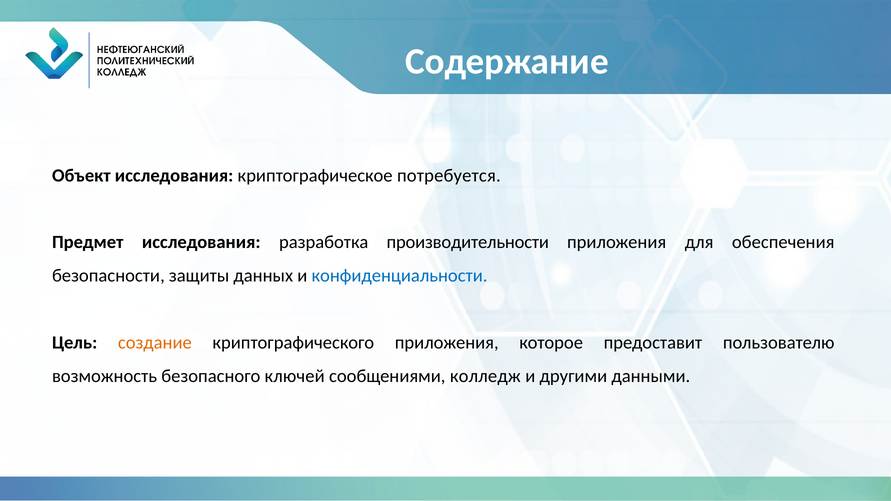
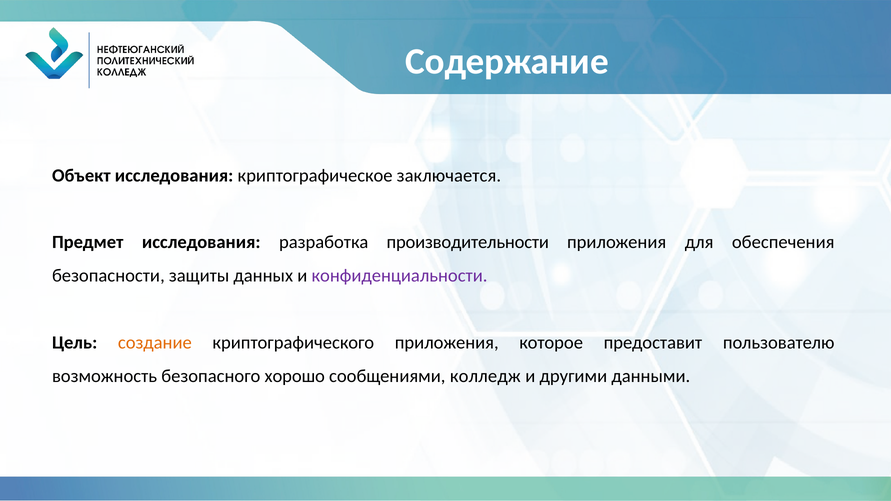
потребуется: потребуется -> заключается (449, 176)
конфиденциальности colour: blue -> purple (399, 276)
ключей: ключей -> хорошо (295, 376)
